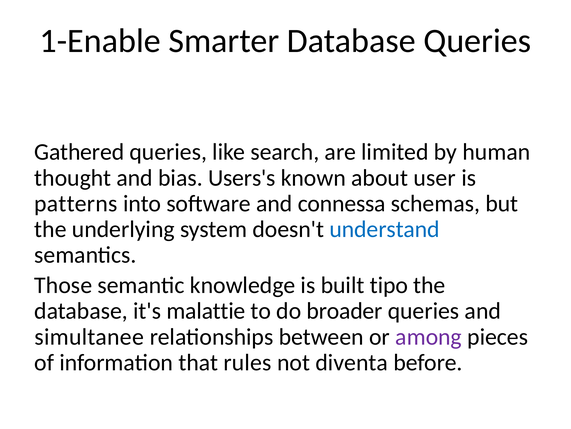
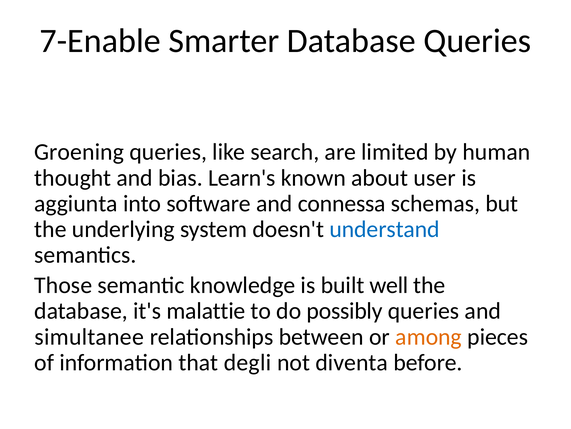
1-Enable: 1-Enable -> 7-Enable (100, 41)
Gathered: Gathered -> Groening (79, 152)
Users's: Users's -> Learn's (242, 178)
patterns: patterns -> aggiunta (76, 203)
tipo: tipo -> well (389, 285)
broader: broader -> possibly (345, 311)
among colour: purple -> orange (429, 336)
rules: rules -> degli (247, 362)
